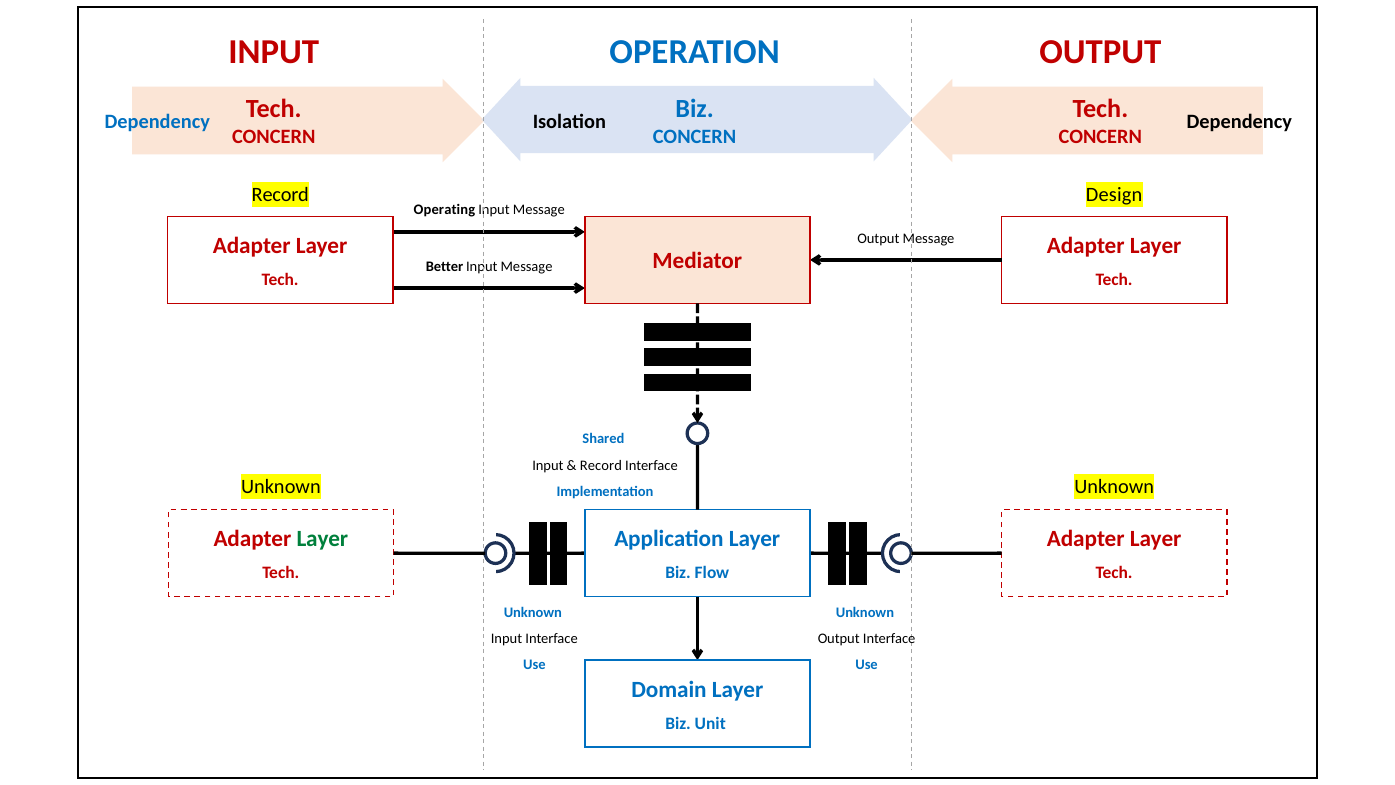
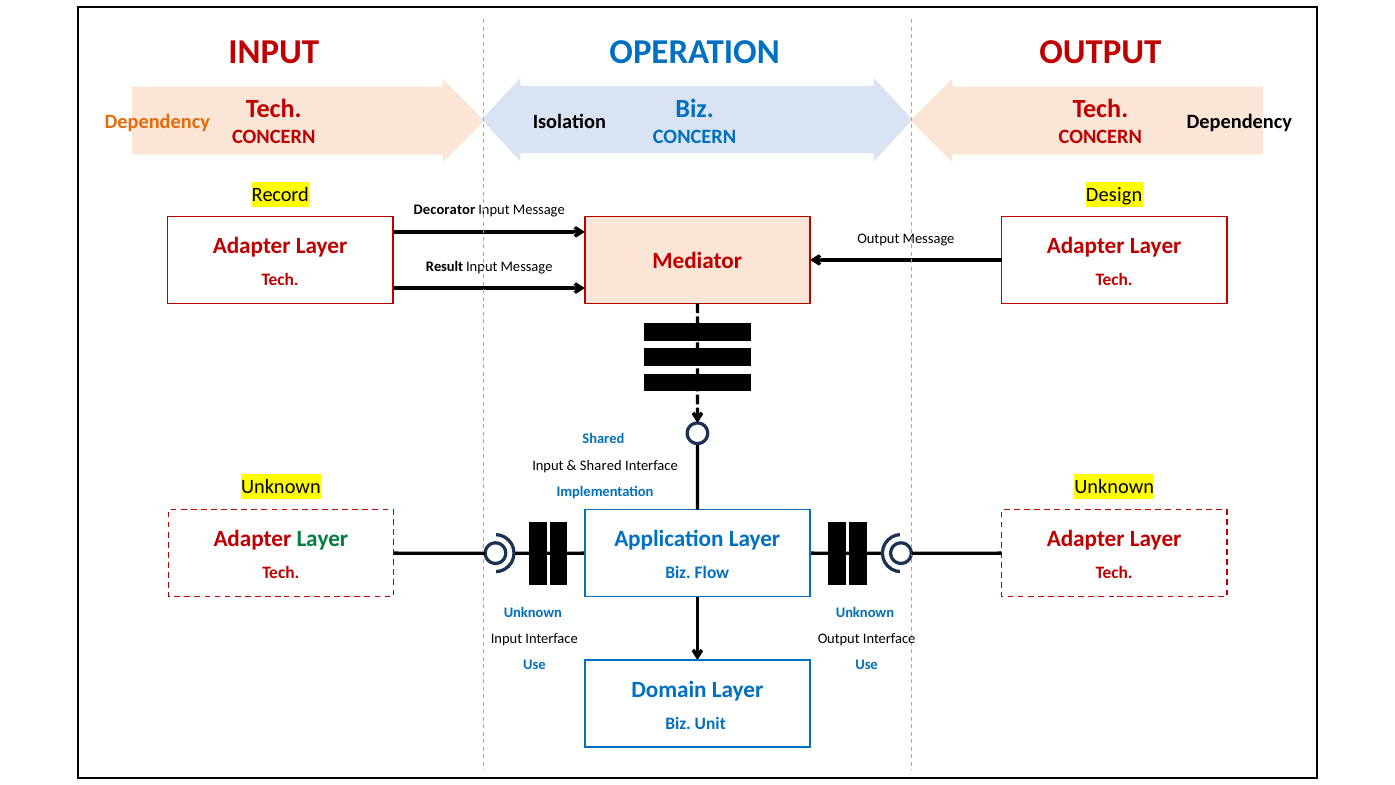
Dependency colour: blue -> orange (157, 122)
Operating: Operating -> Decorator (444, 210)
Better: Better -> Result (445, 266)
Record: Record -> Shared (601, 465)
